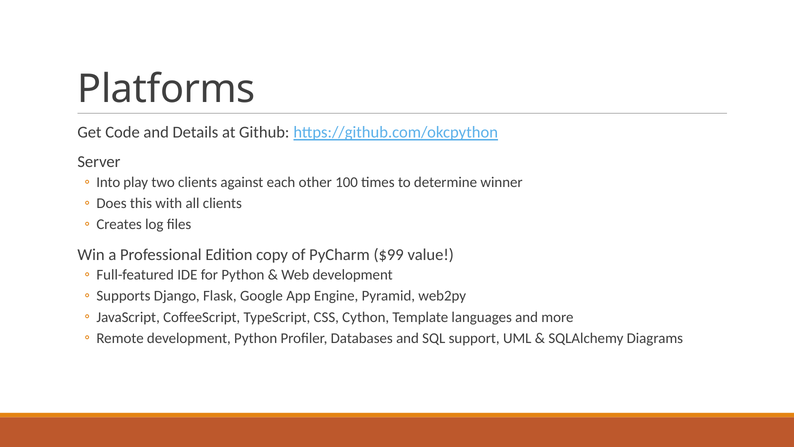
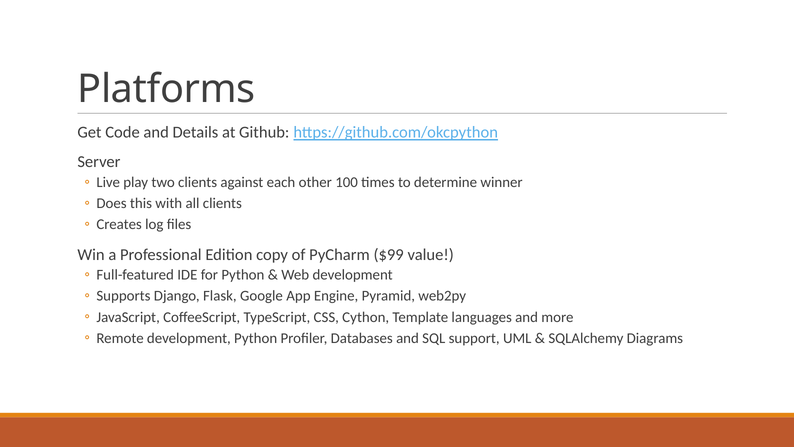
Into: Into -> Live (108, 182)
